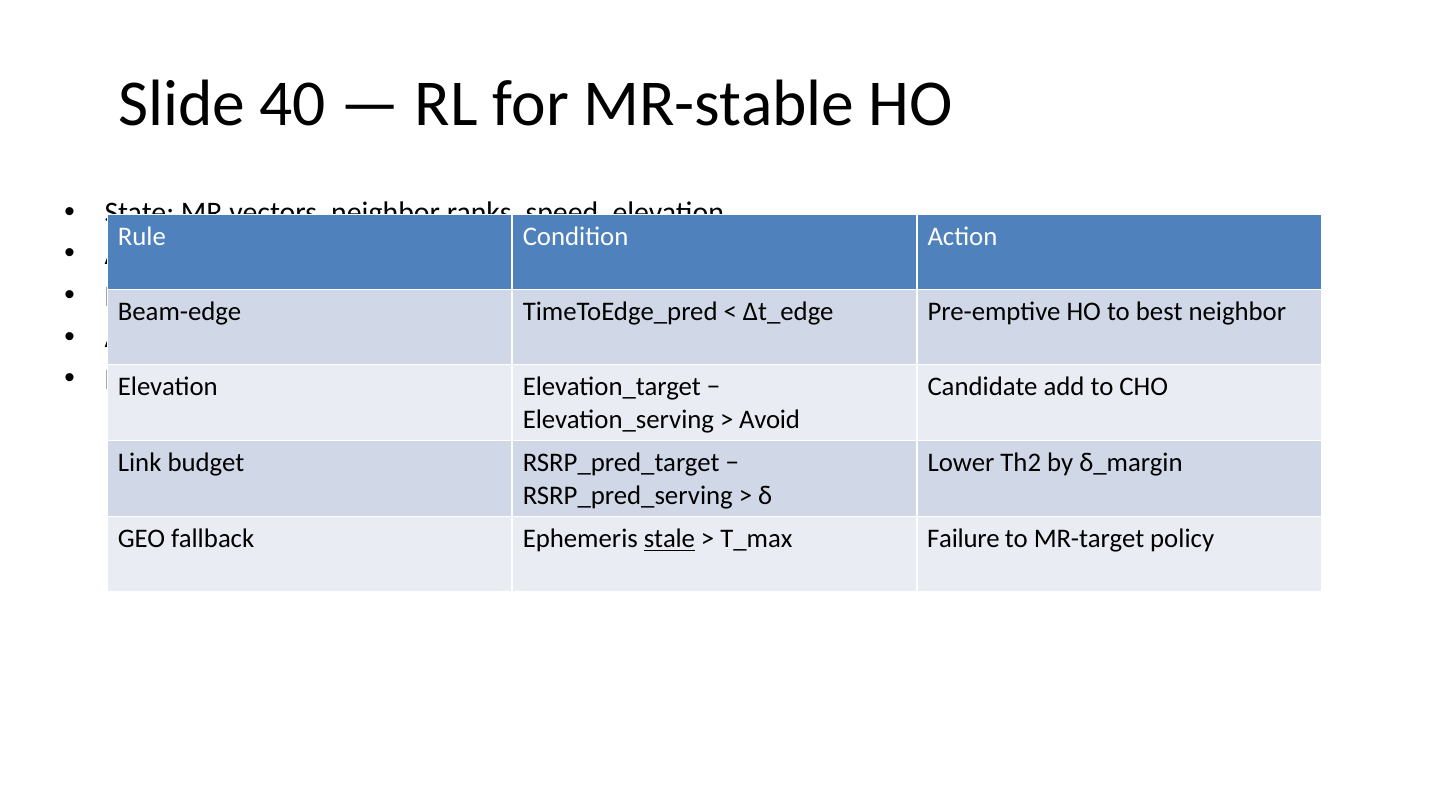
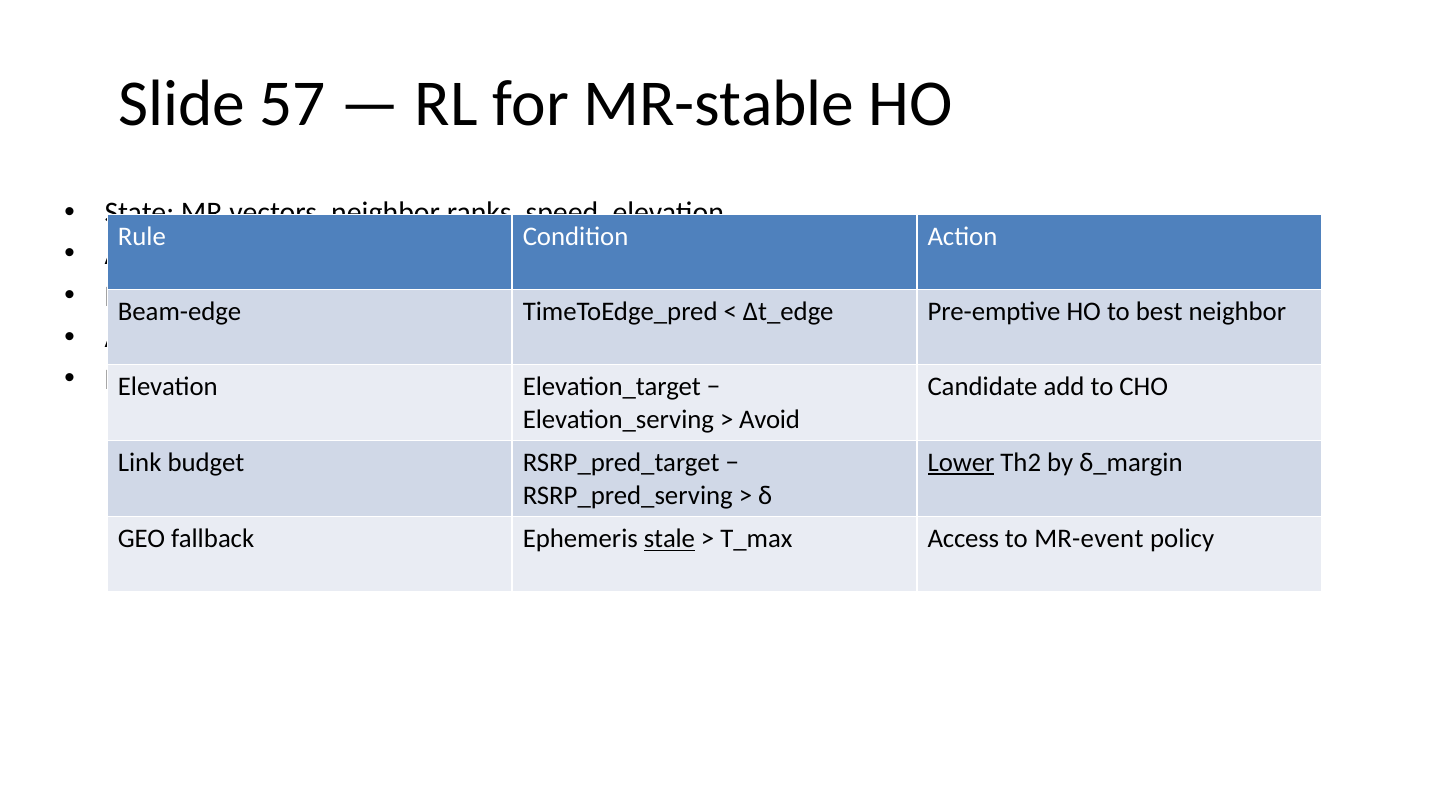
40: 40 -> 57 (293, 104)
Lower underline: none -> present (961, 463)
Failure: Failure -> Access (963, 539)
MR-target: MR-target -> MR-event (1089, 539)
